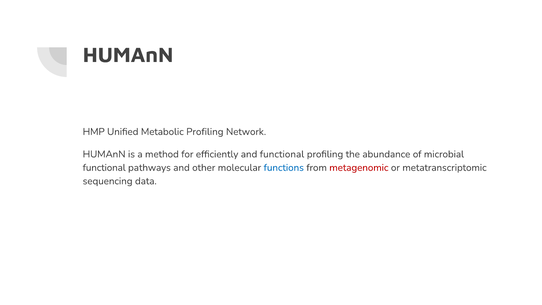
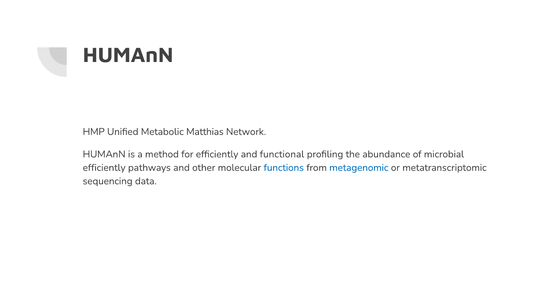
Metabolic Profiling: Profiling -> Matthias (205, 132)
functional: functional -> efficiently (104, 168)
metagenomic colour: red -> blue (359, 168)
